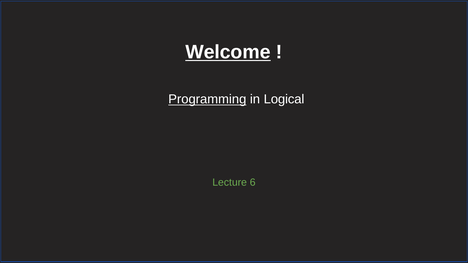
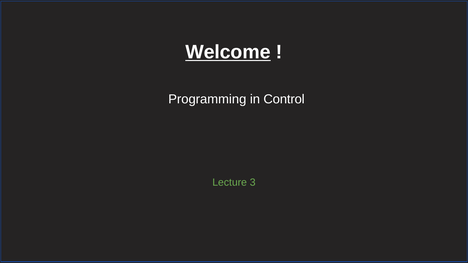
Programming underline: present -> none (207, 99)
Logical: Logical -> Control (284, 99)
6: 6 -> 3 (253, 183)
